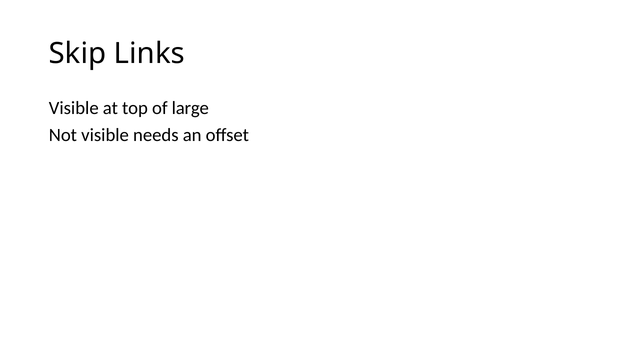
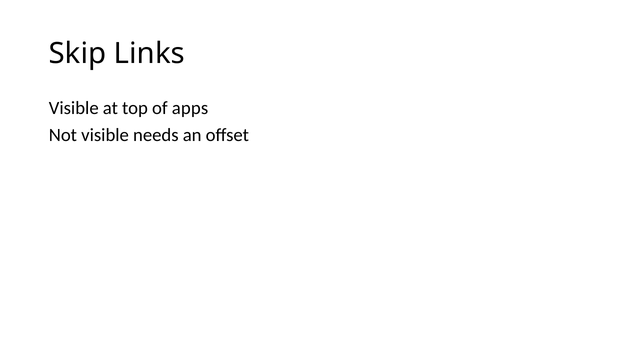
large: large -> apps (190, 108)
